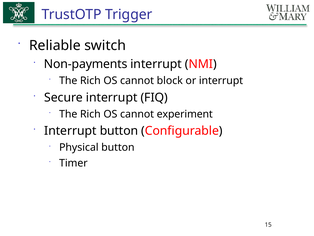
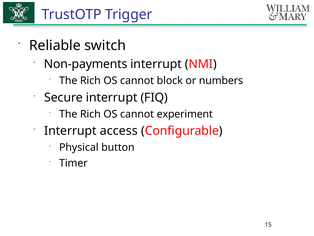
or interrupt: interrupt -> numbers (221, 81)
Interrupt button: button -> access (119, 131)
